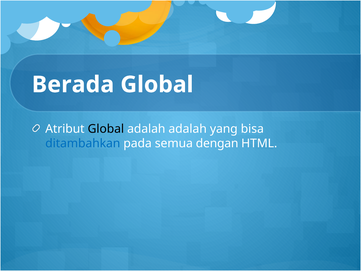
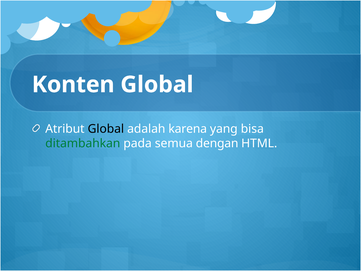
Berada: Berada -> Konten (73, 85)
adalah adalah: adalah -> karena (188, 129)
ditambahkan colour: blue -> green (83, 143)
